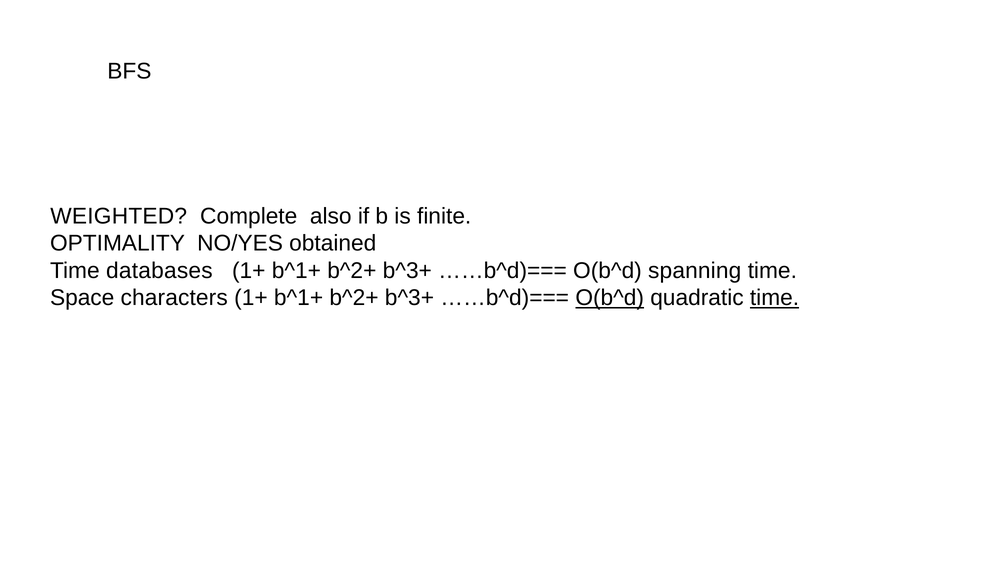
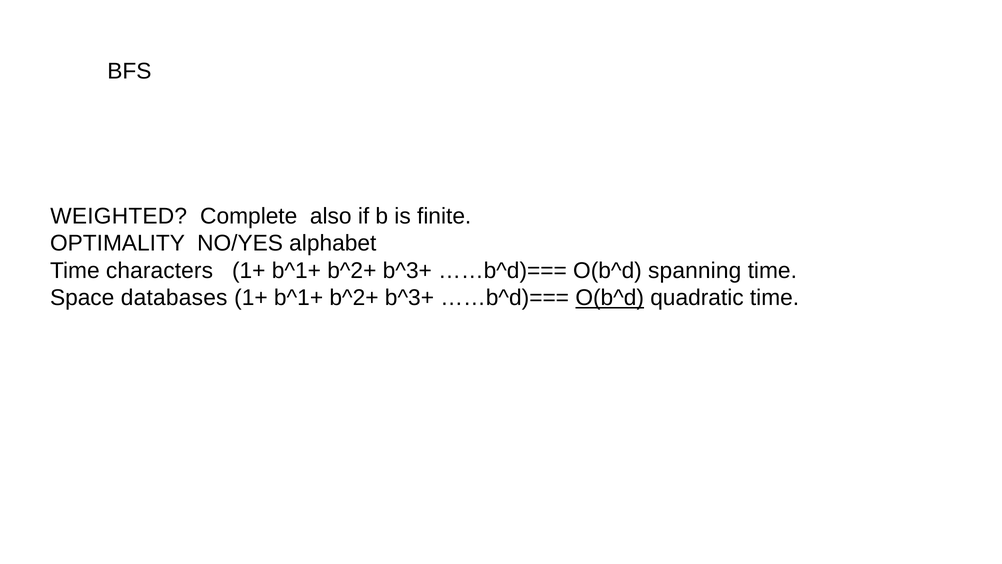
obtained: obtained -> alphabet (333, 243)
databases: databases -> characters (159, 271)
characters: characters -> databases (174, 298)
time underline: present -> none (775, 298)
